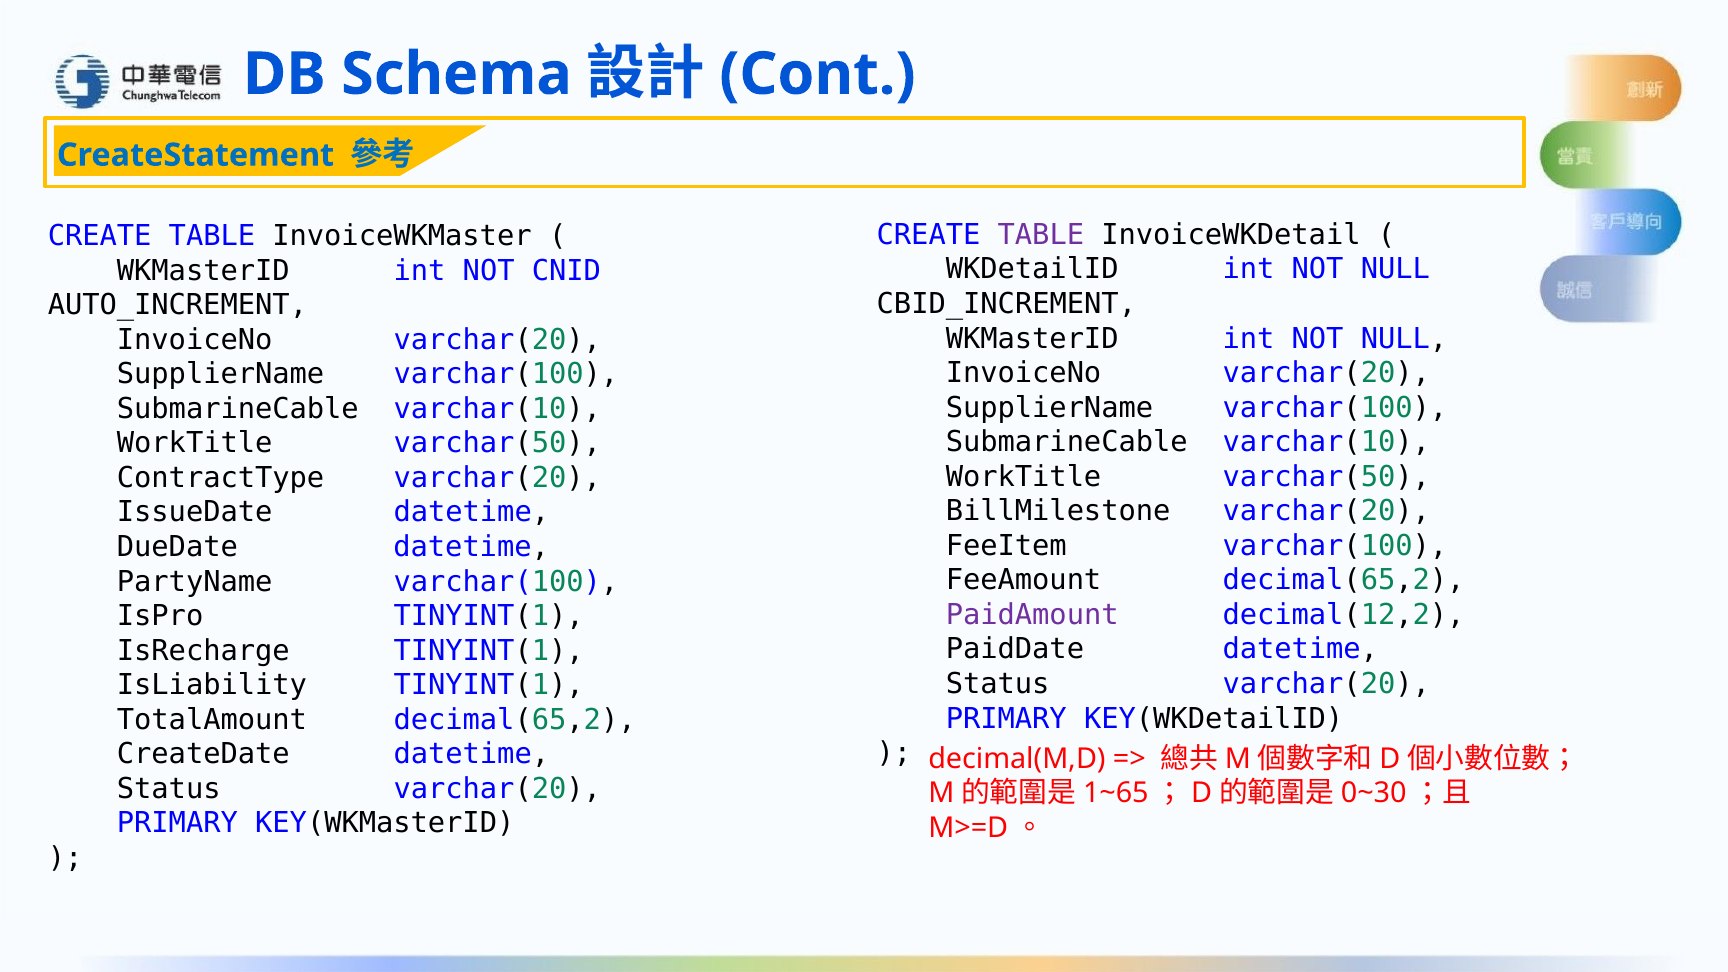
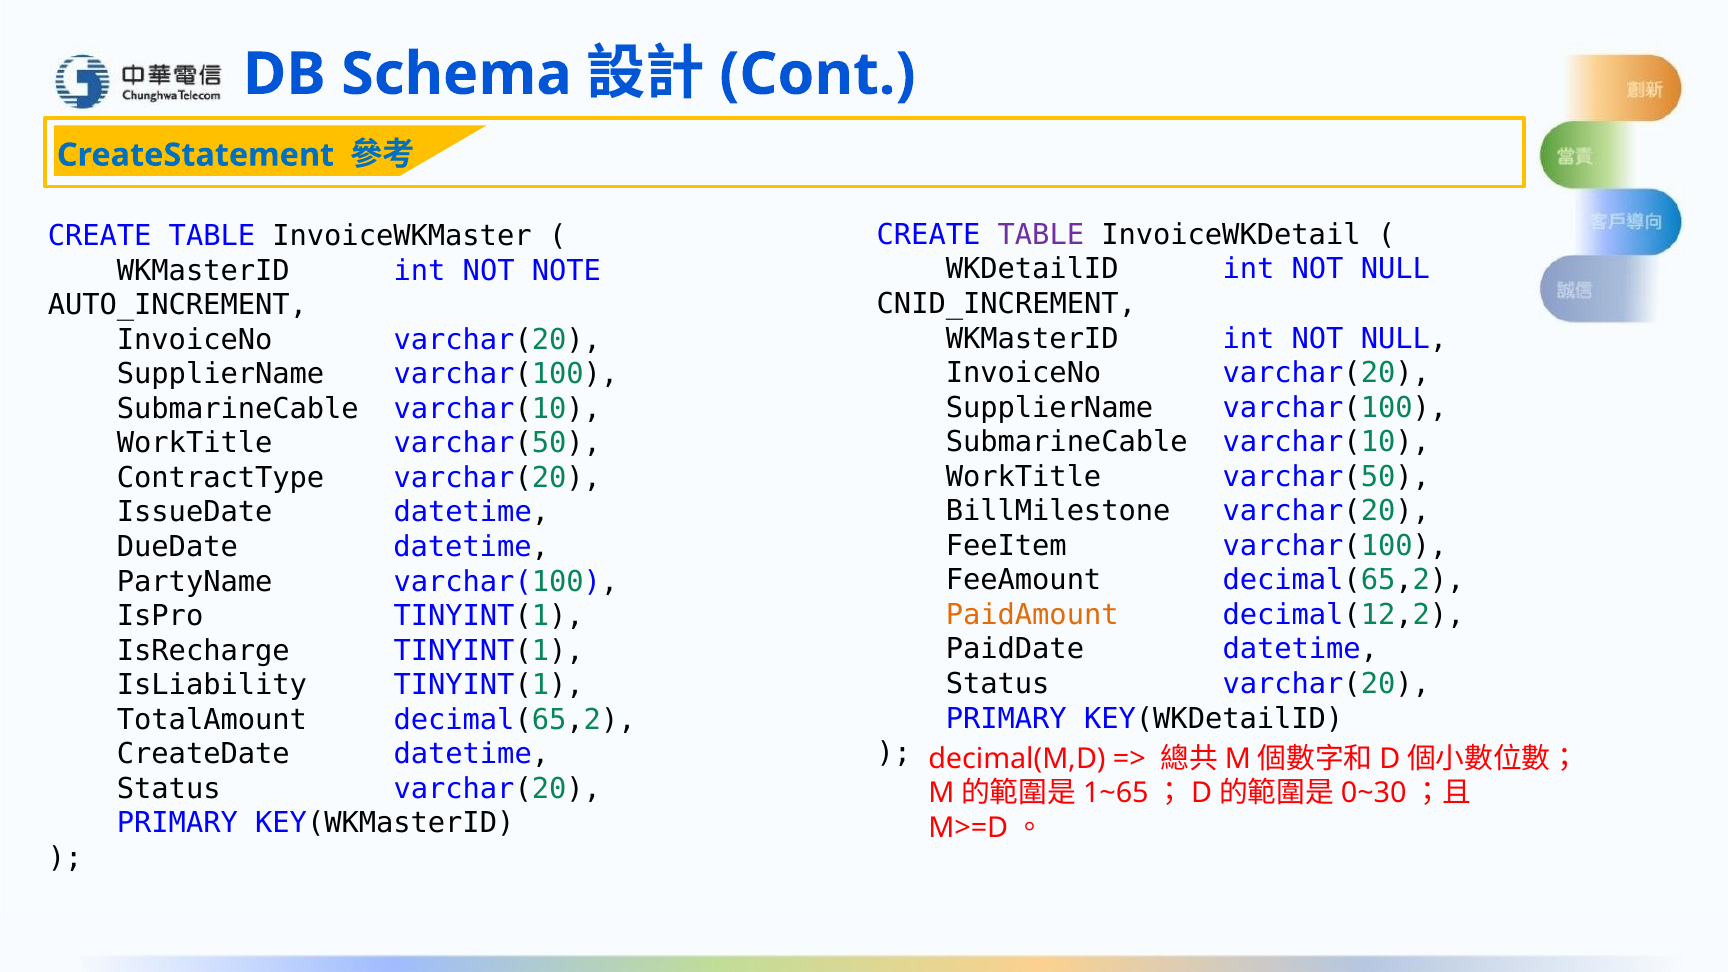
CNID: CNID -> NOTE (566, 271)
CBID_INCREMENT: CBID_INCREMENT -> CNID_INCREMENT (1006, 304)
PaidAmount colour: purple -> orange (1032, 615)
